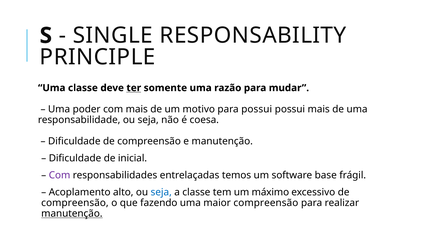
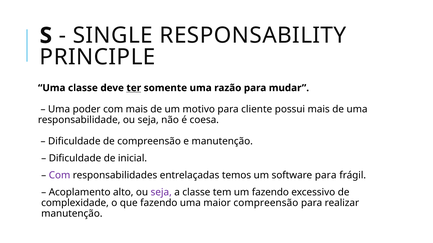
para possui: possui -> cliente (257, 110)
software base: base -> para (326, 176)
seja colour: blue -> purple (161, 193)
um máximo: máximo -> fazendo (270, 193)
compreensão: compreensão -> complexidade (75, 203)
manutenção underline: present -> none (72, 214)
